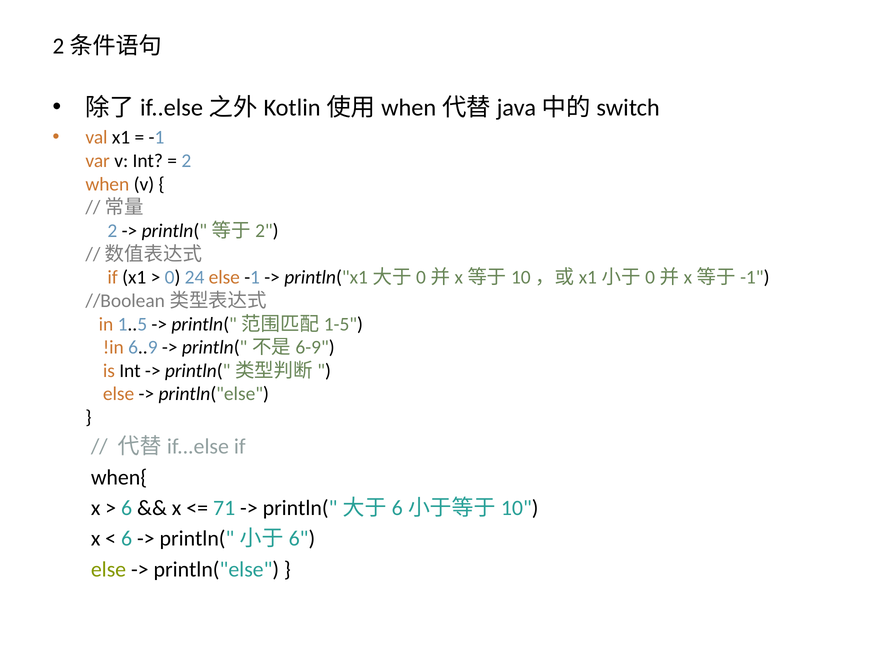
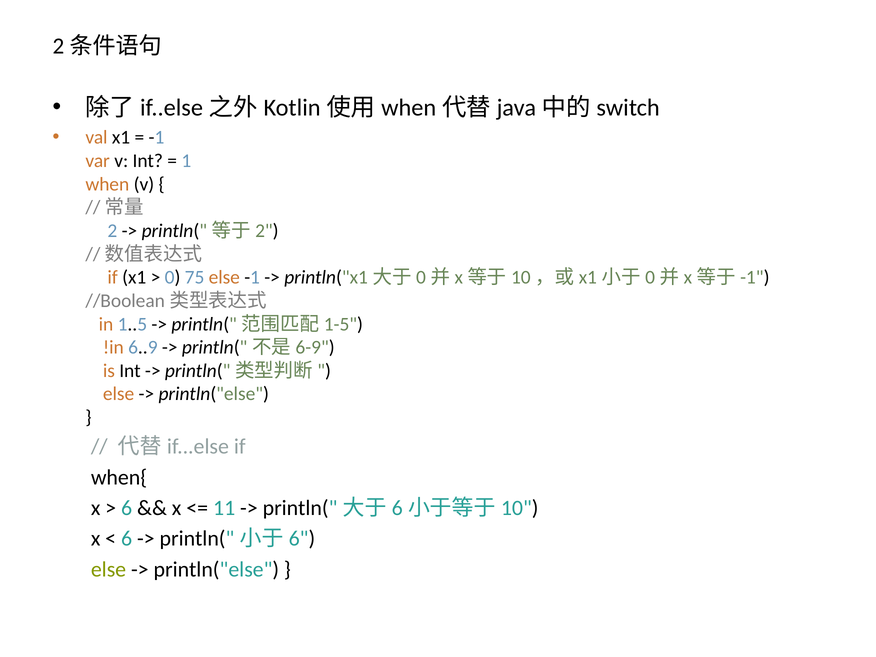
2: 2 -> 1 (186, 161)
24: 24 -> 75 (195, 277)
71: 71 -> 11 (224, 508)
